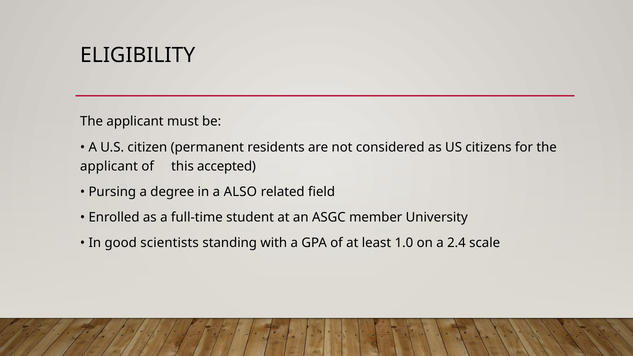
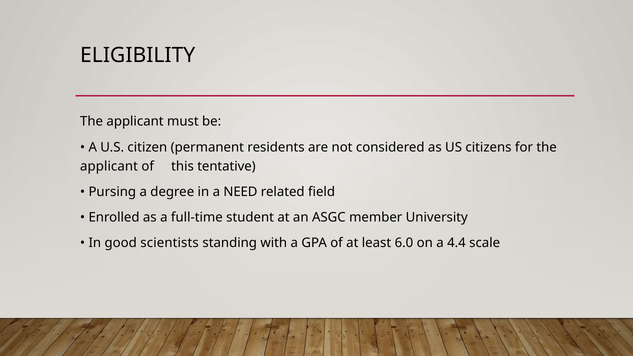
accepted: accepted -> tentative (226, 166)
ALSO: ALSO -> NEED (240, 192)
1.0: 1.0 -> 6.0 (404, 243)
2.4: 2.4 -> 4.4 (456, 243)
